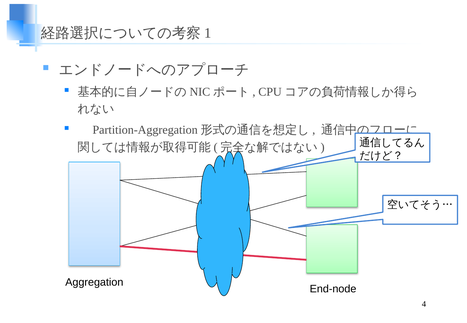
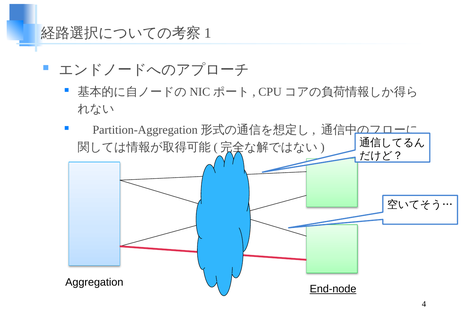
End-node underline: none -> present (333, 289)
